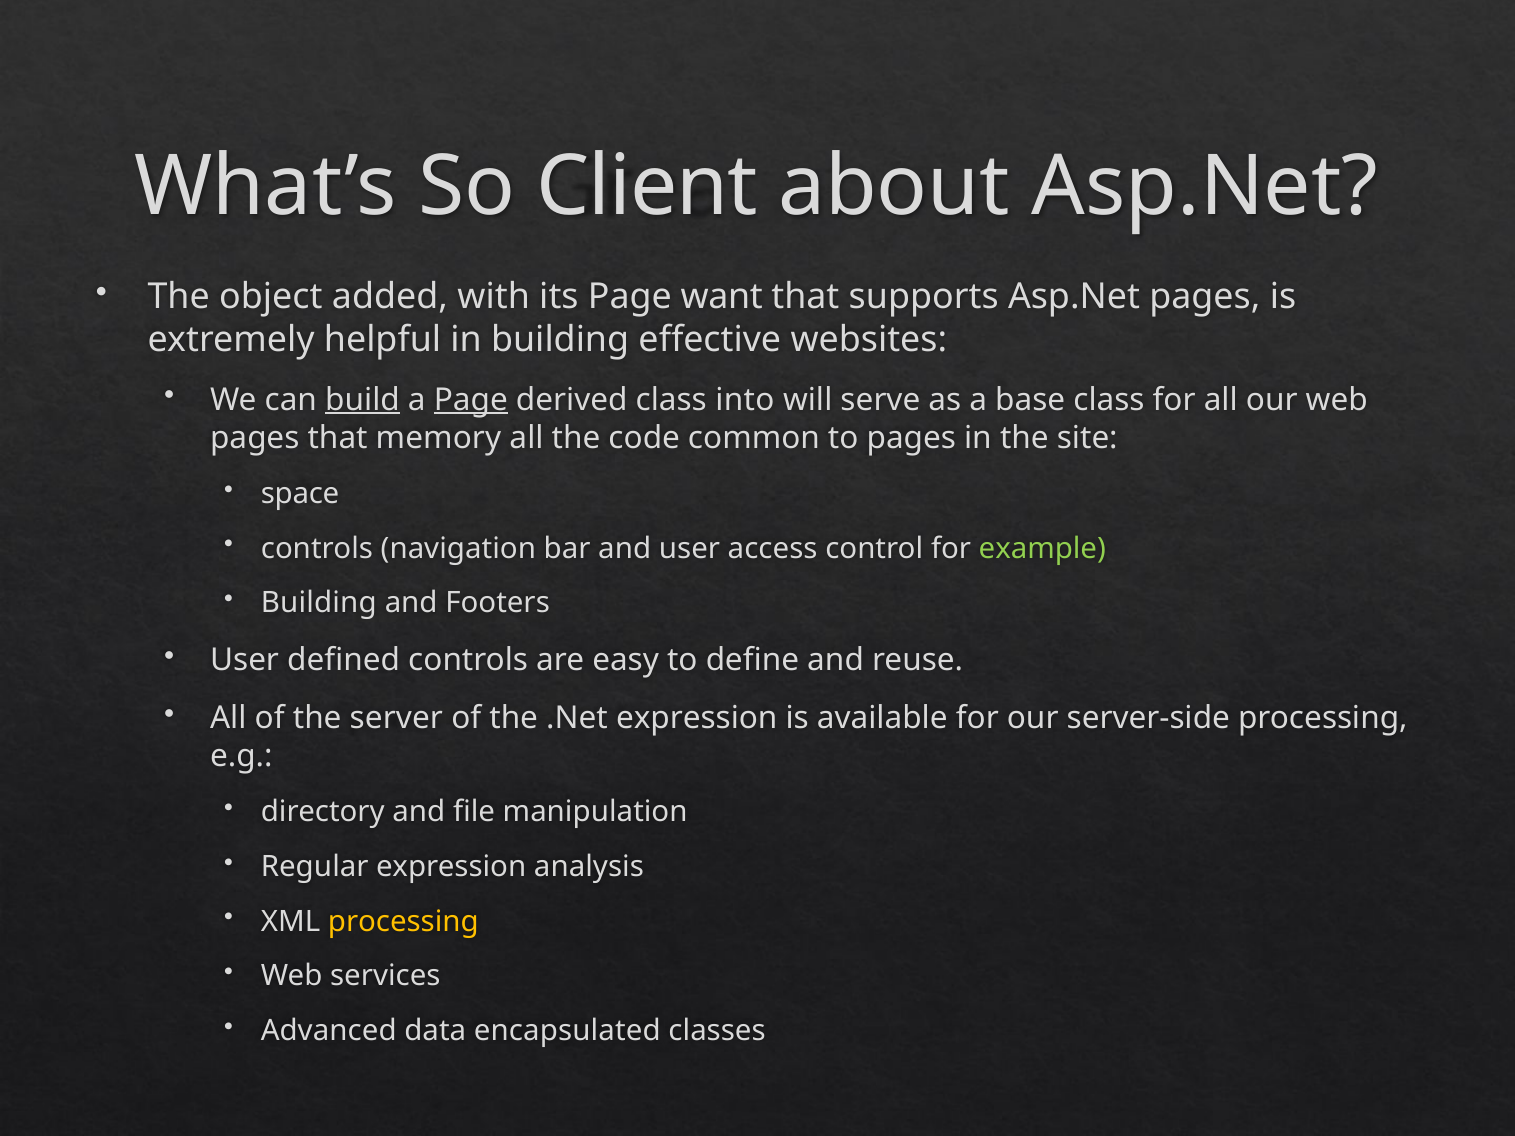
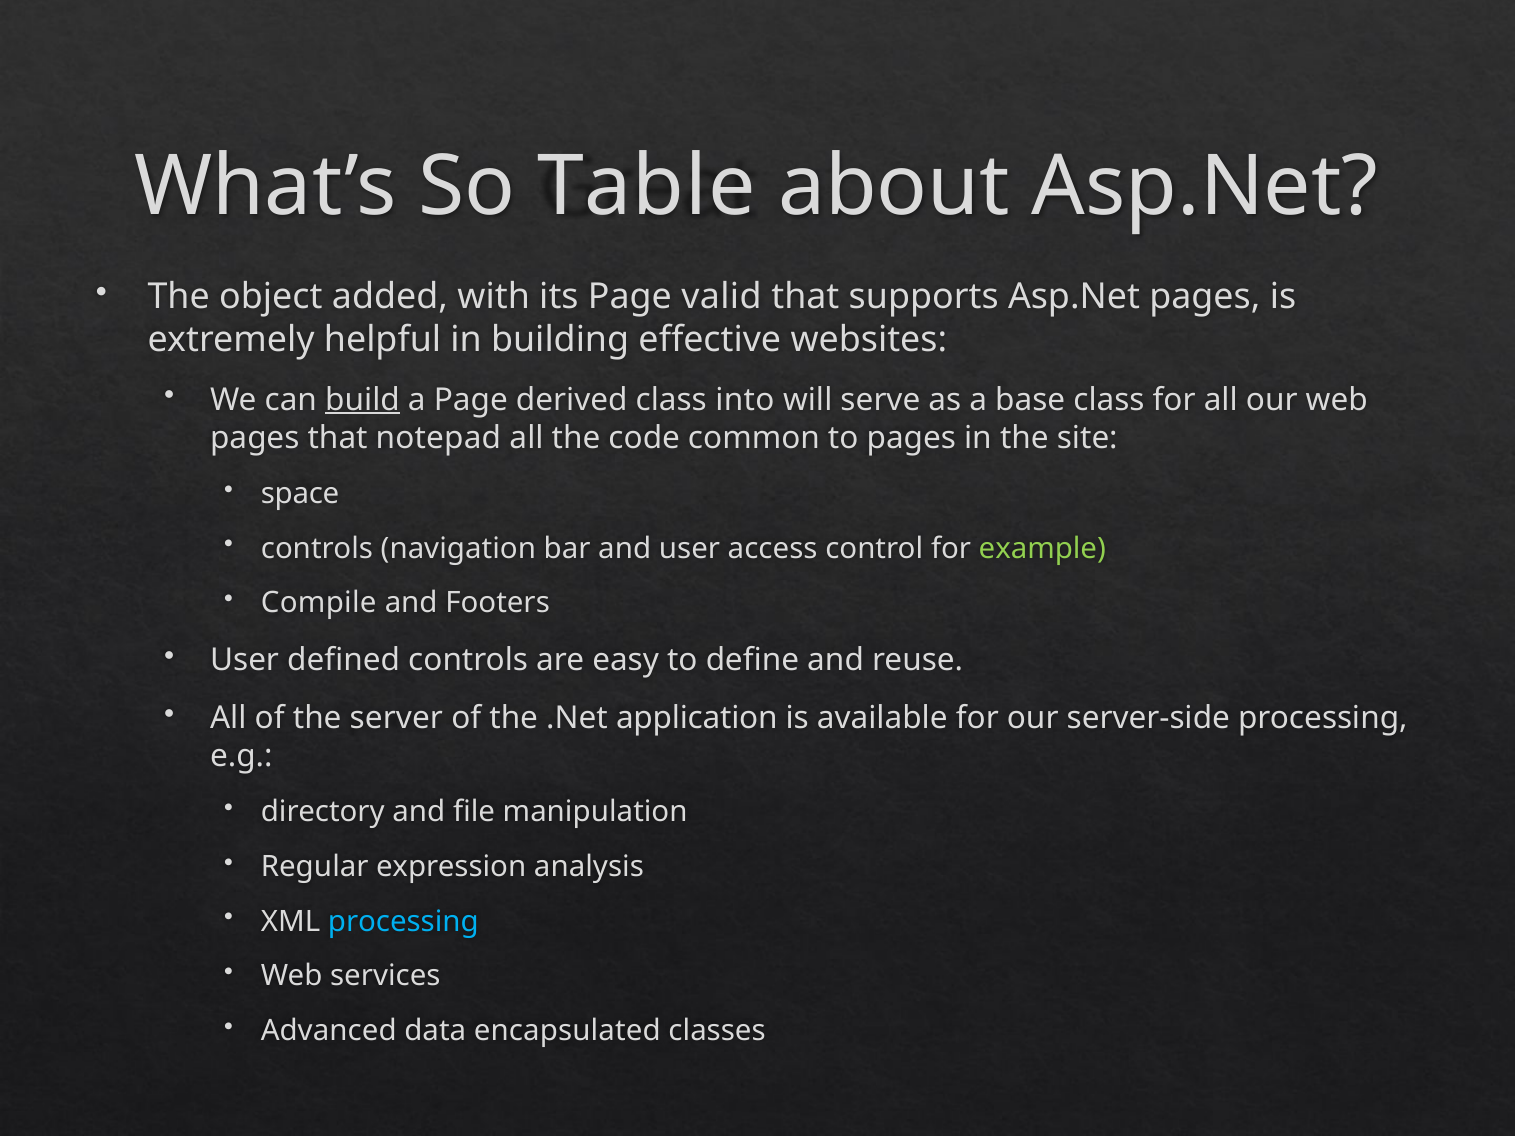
Client: Client -> Table (646, 187)
want: want -> valid (721, 297)
Page underline: present -> none (471, 400)
memory: memory -> notepad (438, 438)
Building: Building -> Compile (319, 603)
.Net expression: expression -> application (697, 718)
processing colour: yellow -> light blue (403, 922)
